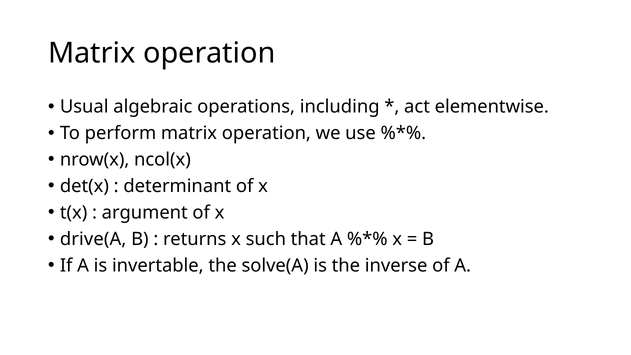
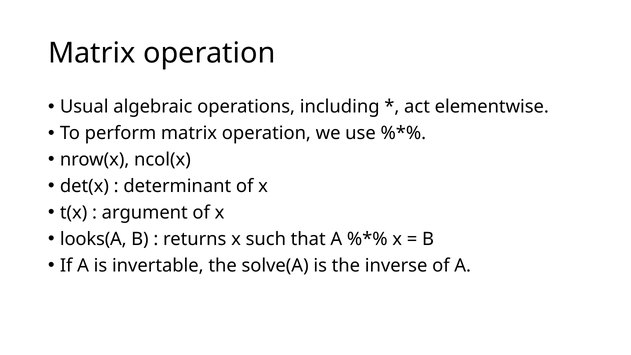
drive(A: drive(A -> looks(A (93, 239)
